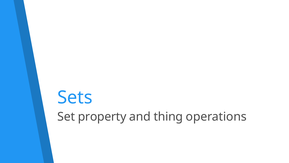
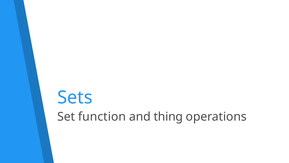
property: property -> function (102, 116)
